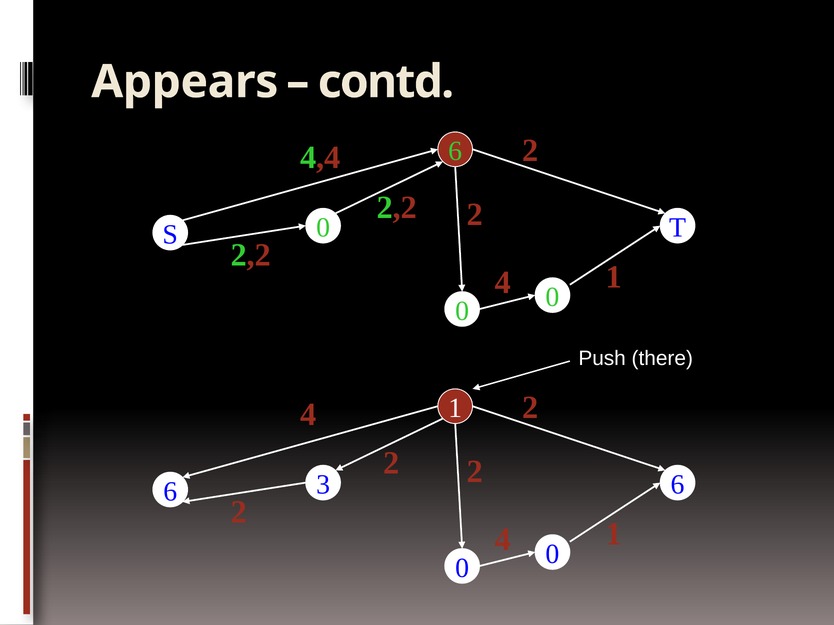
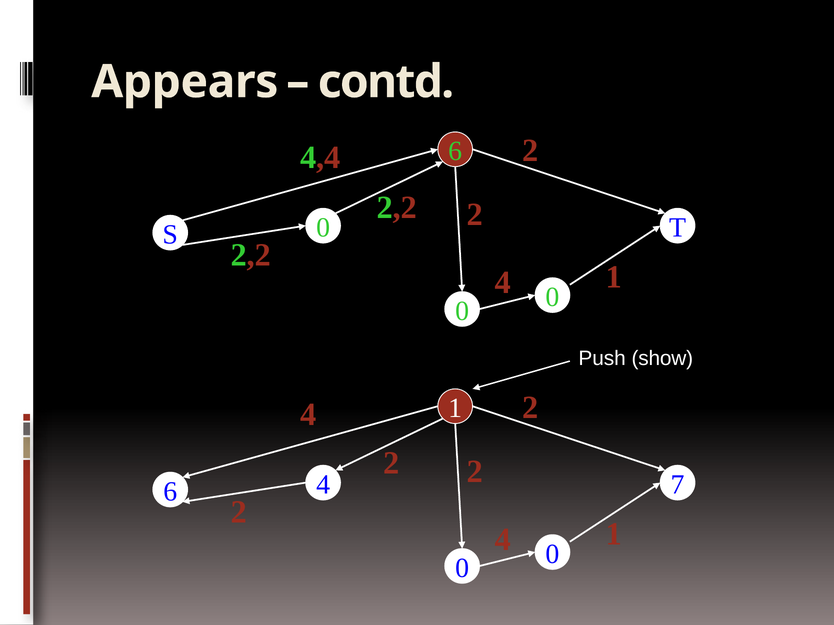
there: there -> show (662, 359)
2 6: 6 -> 7 (678, 485)
6 3: 3 -> 4 (323, 485)
